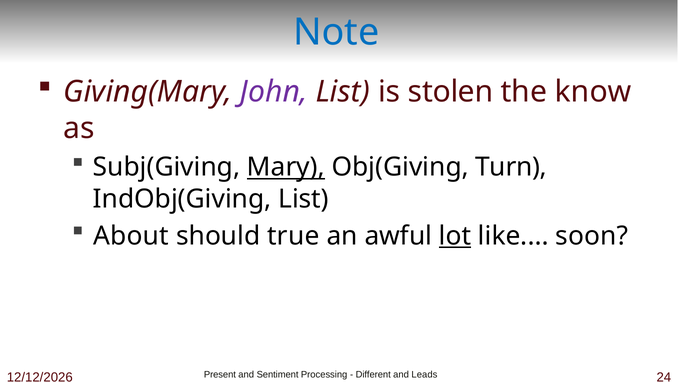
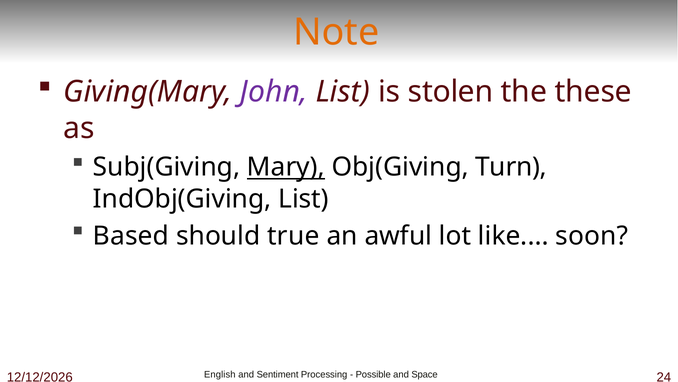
Note colour: blue -> orange (336, 32)
know: know -> these (593, 92)
About: About -> Based (131, 236)
lot underline: present -> none (455, 236)
Present: Present -> English (220, 374)
Different: Different -> Possible (373, 374)
Leads: Leads -> Space (425, 374)
